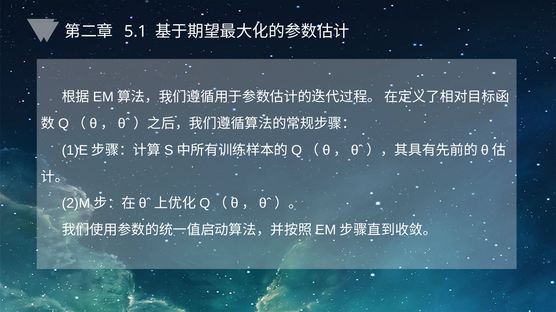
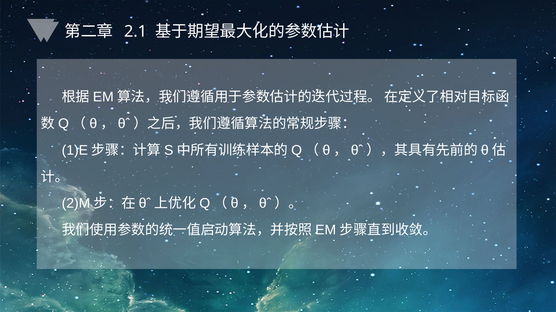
5.1: 5.1 -> 2.1 (136, 32)
